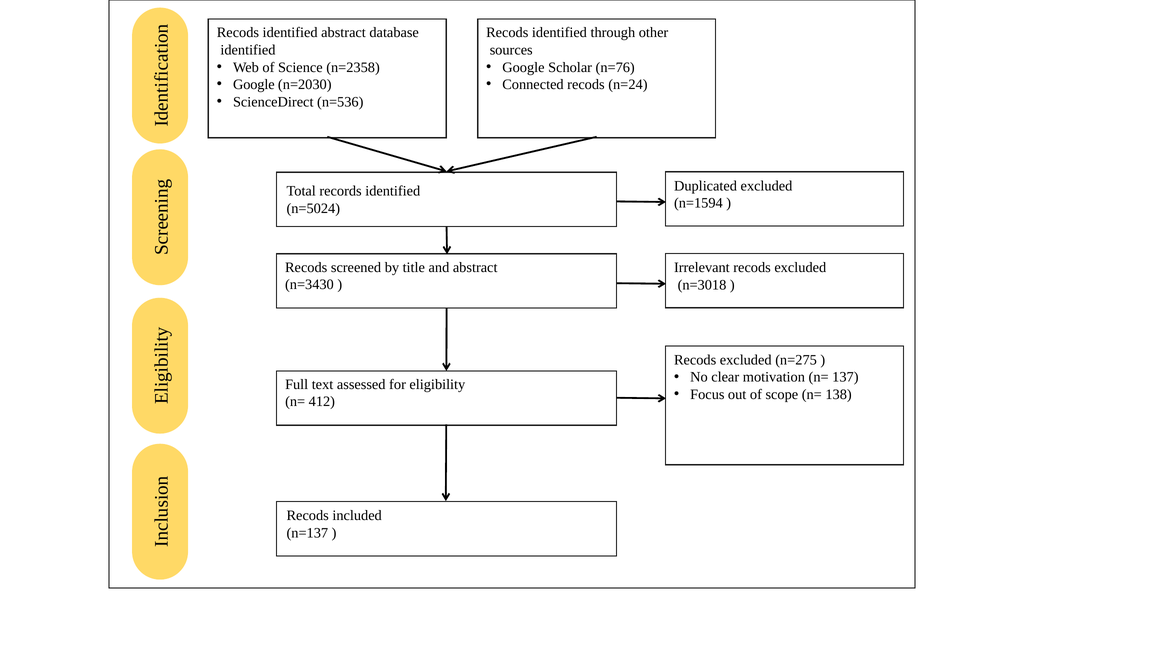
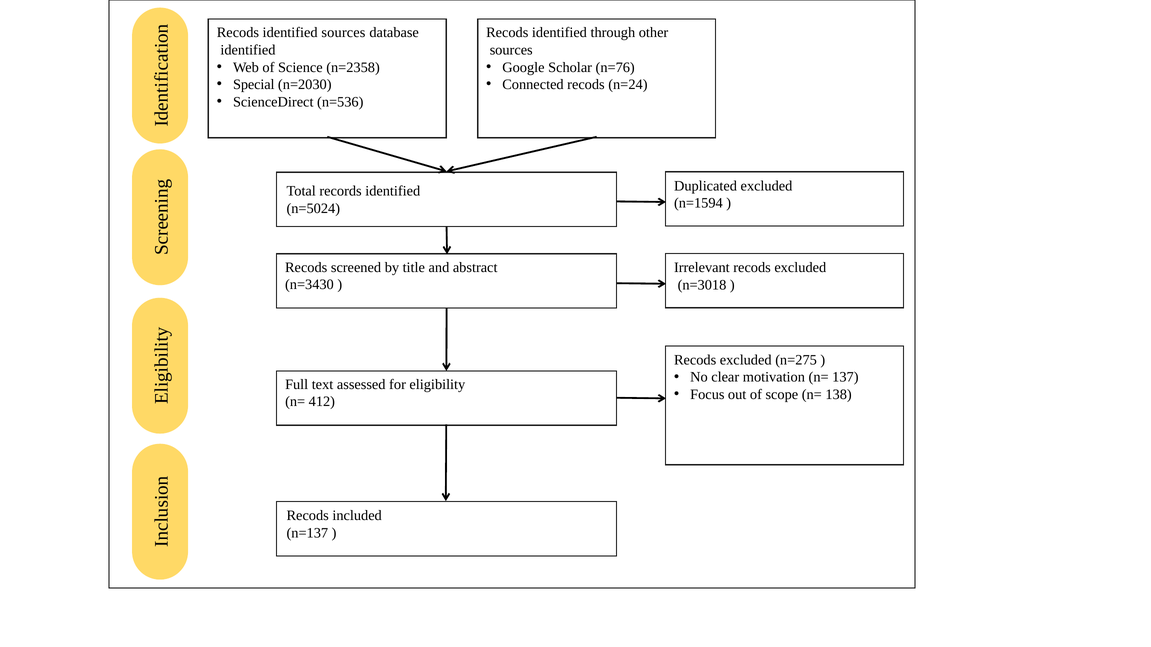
identified abstract: abstract -> sources (343, 33)
Google: Google -> Special (254, 85)
